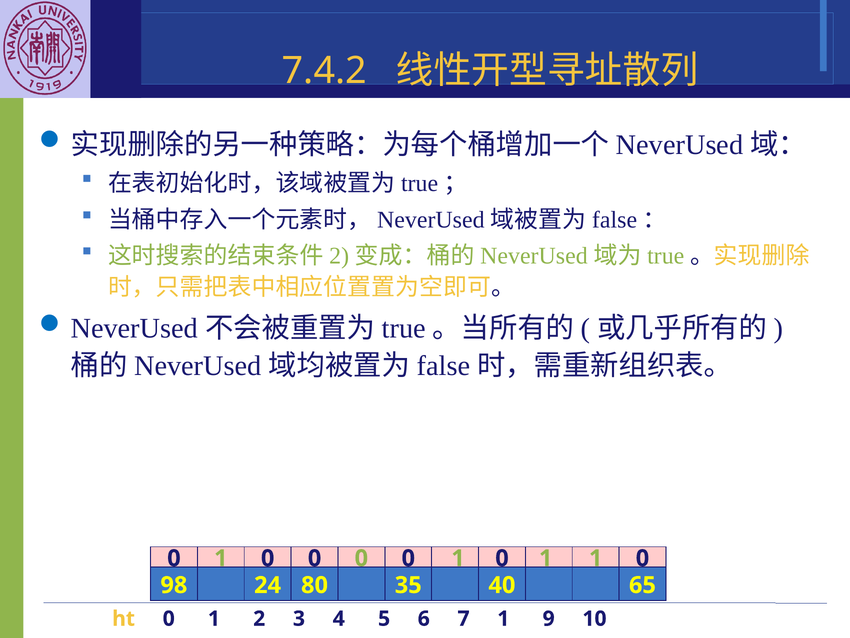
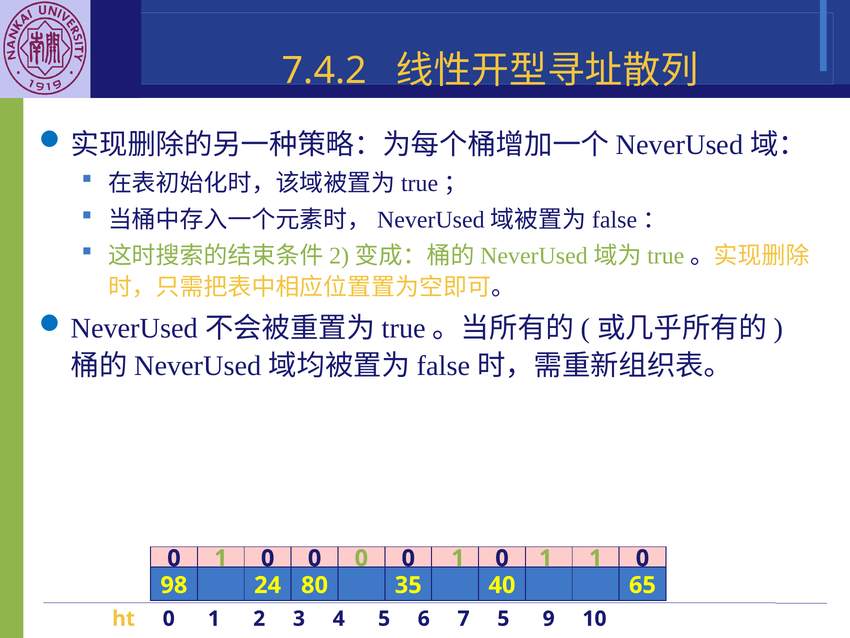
7 1: 1 -> 5 (503, 618)
